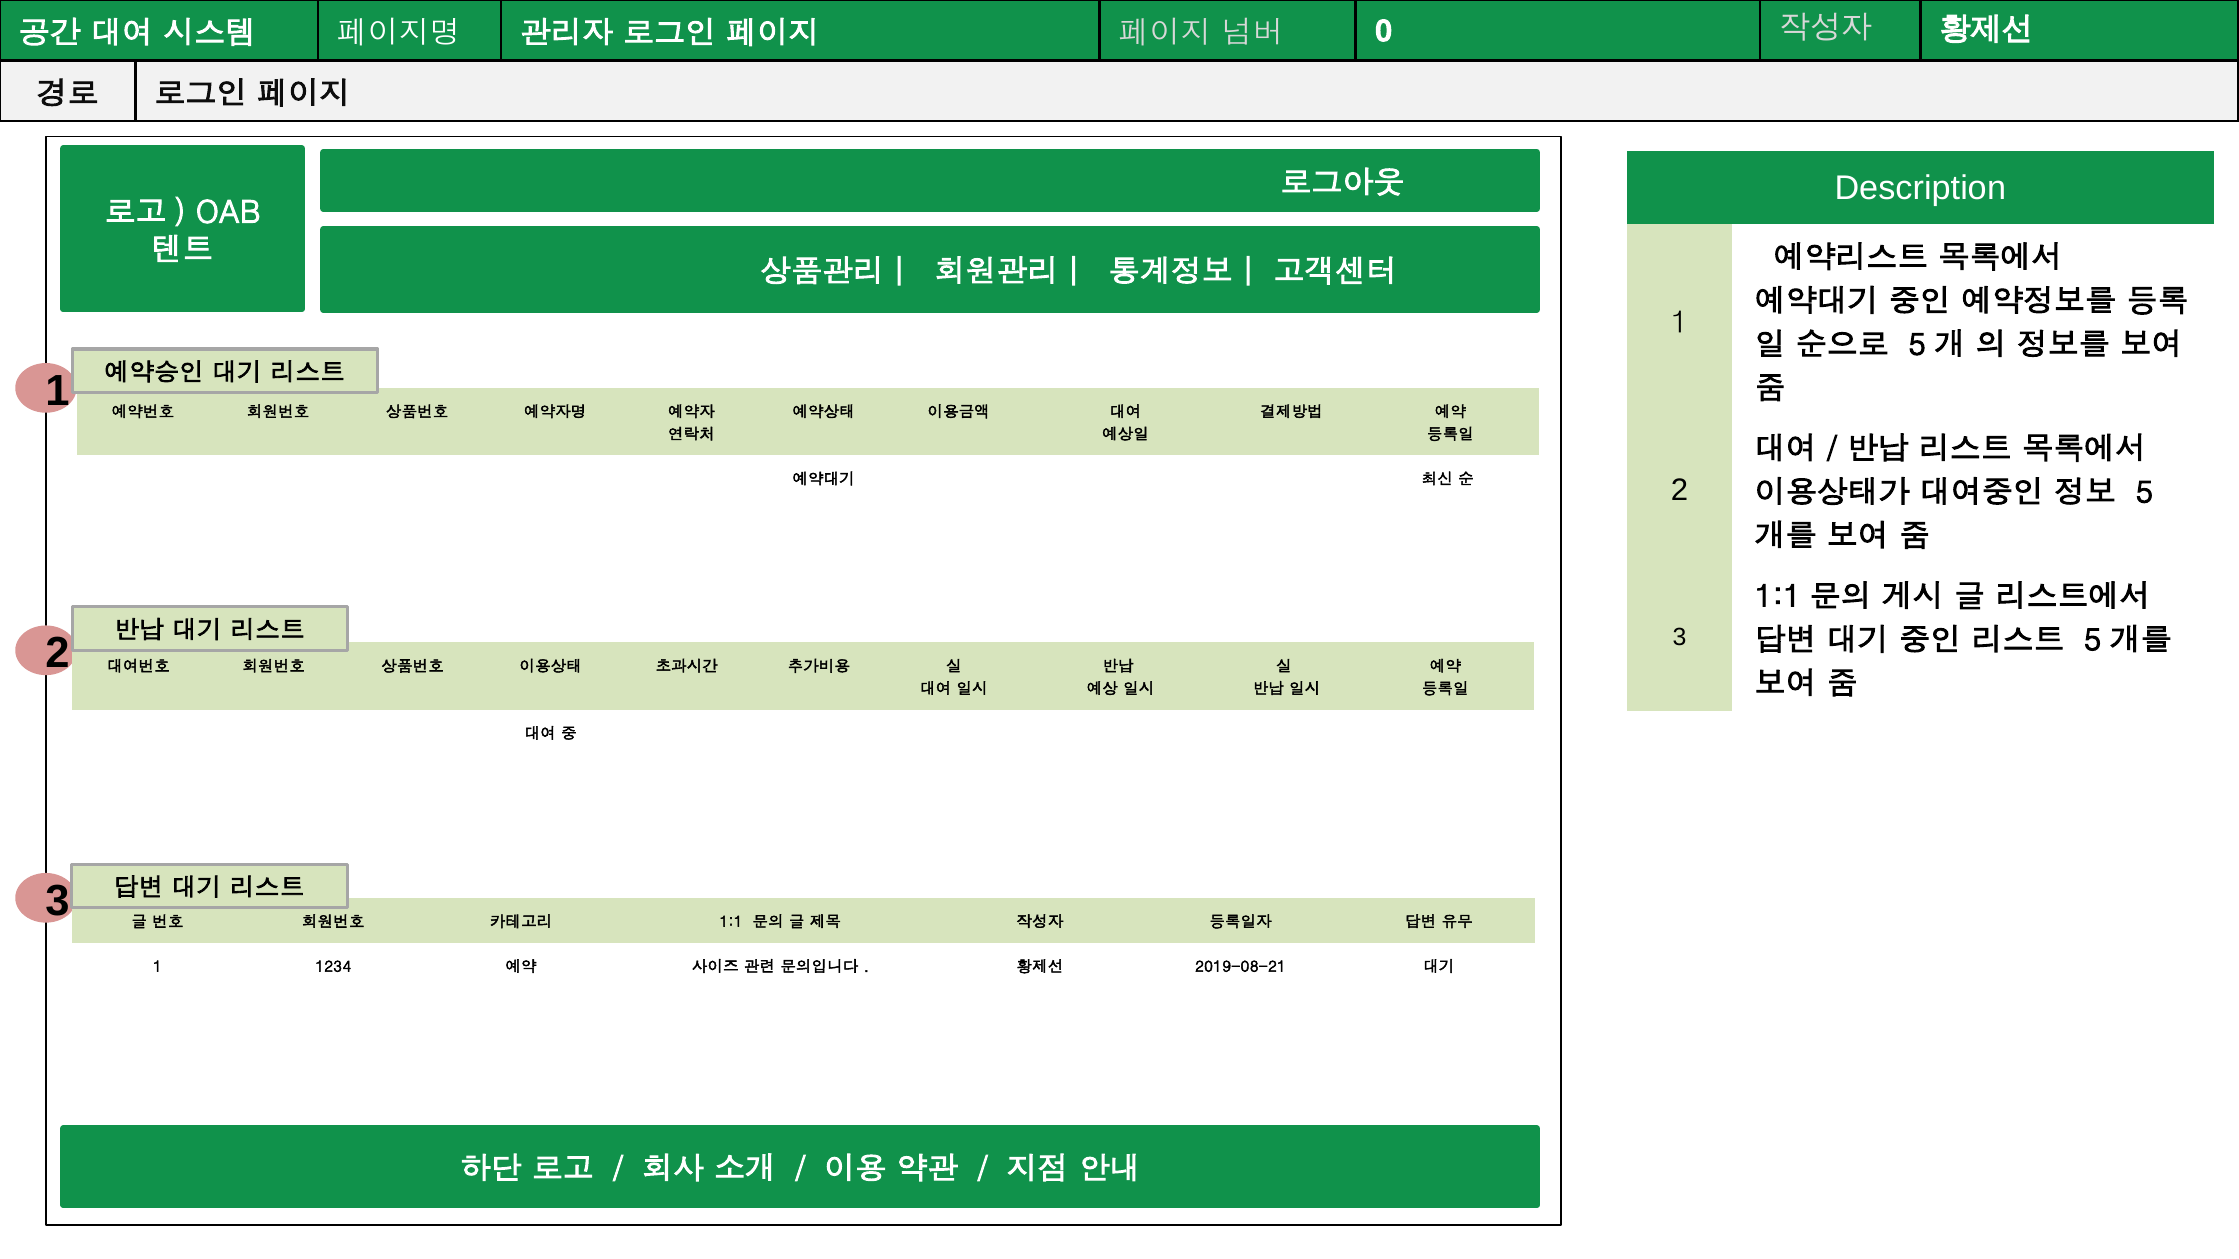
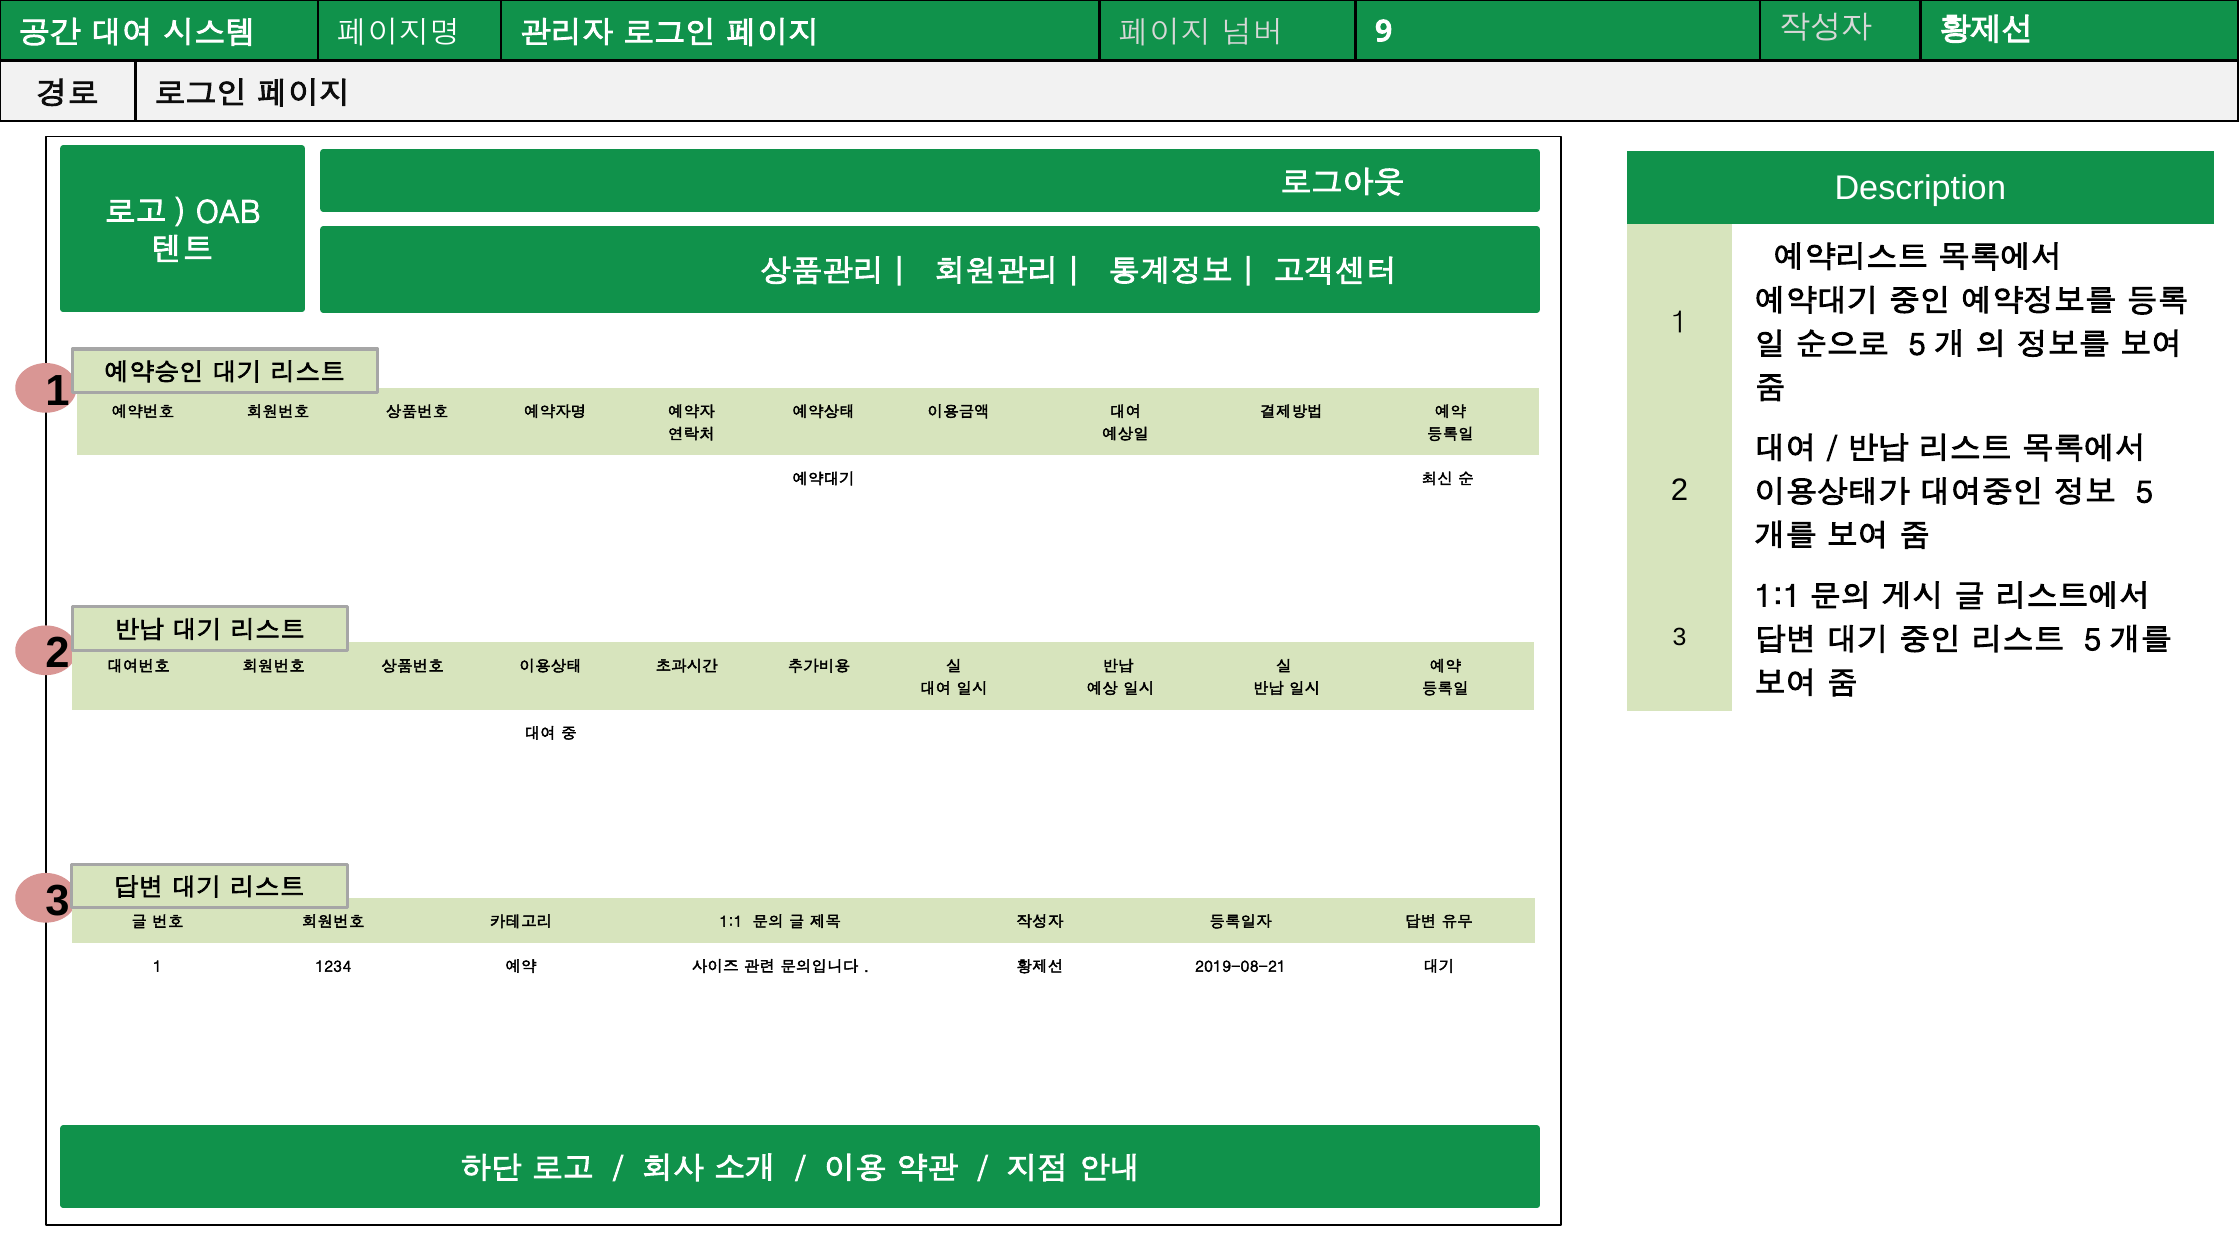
0: 0 -> 9 (1384, 31)
